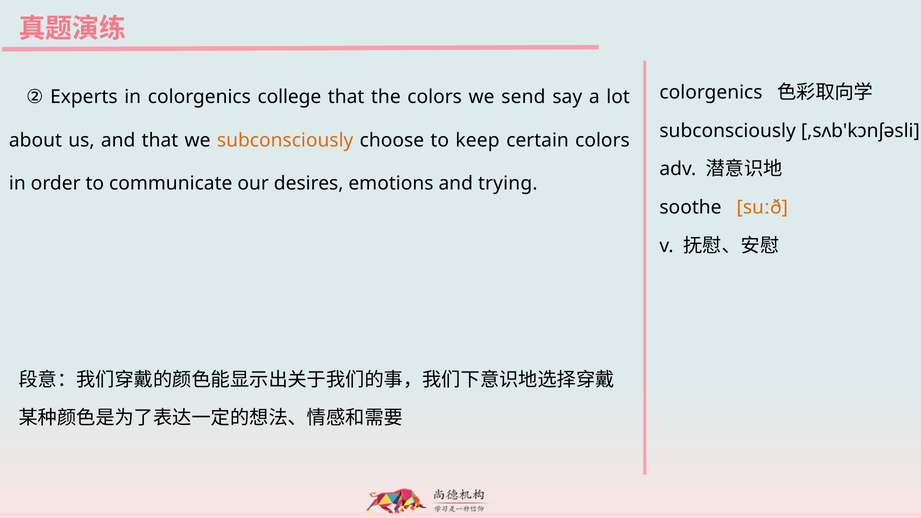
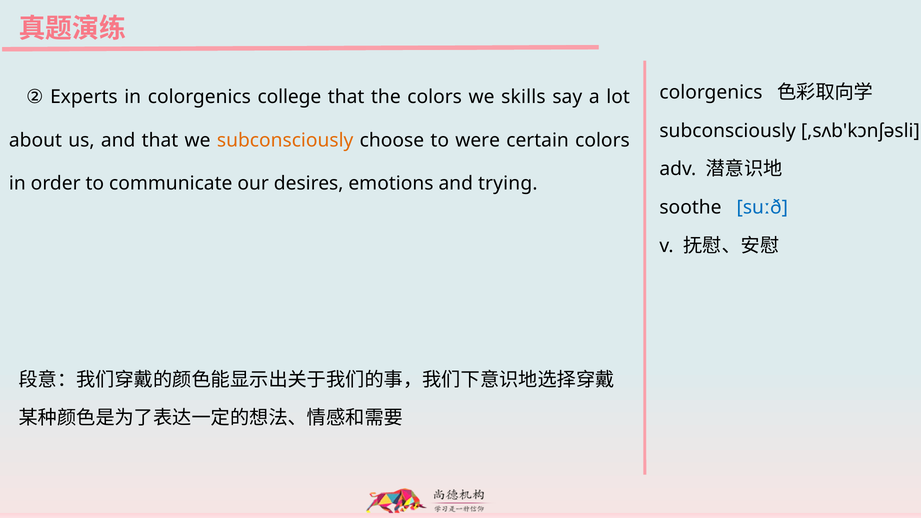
send: send -> skills (523, 97)
keep: keep -> were (478, 140)
suːð colour: orange -> blue (762, 207)
